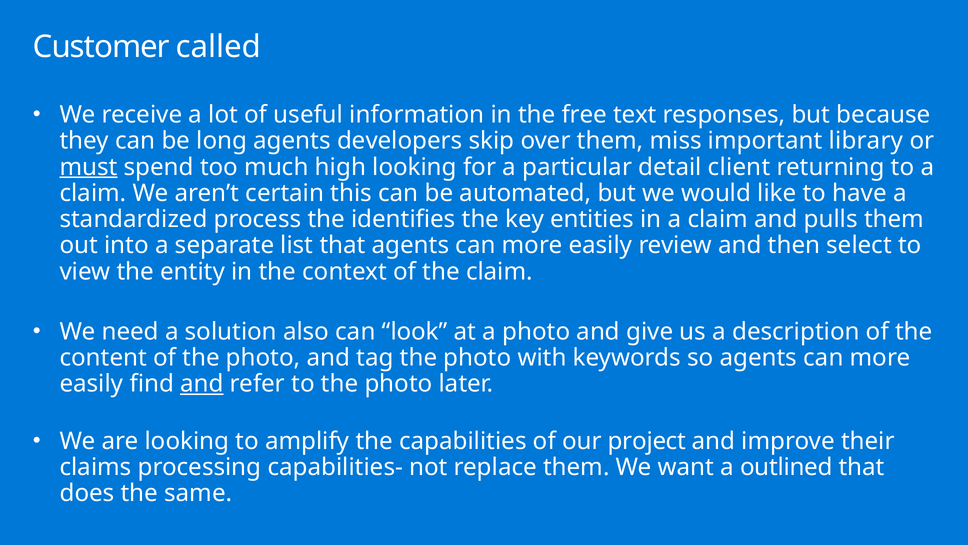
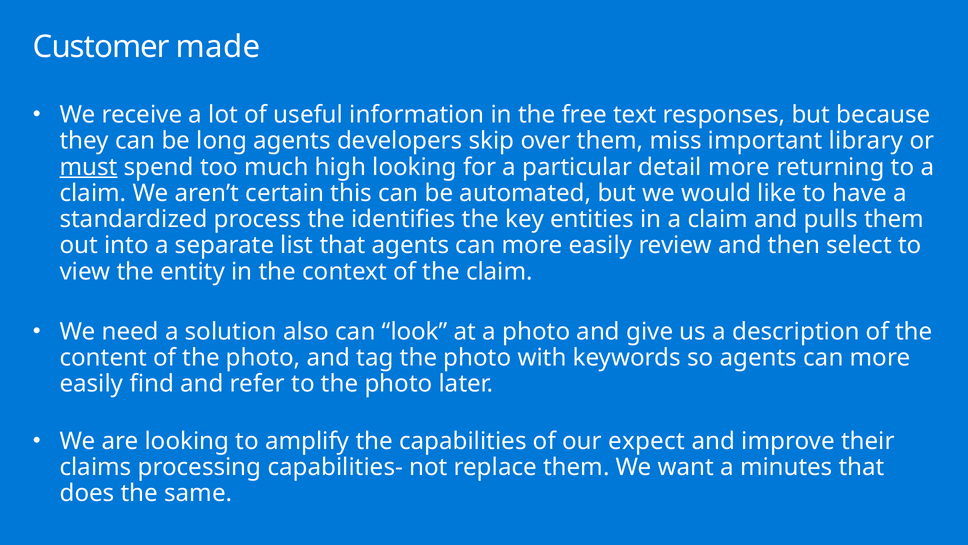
called: called -> made (218, 47)
detail client: client -> more (739, 167)
and underline: present -> none (202, 384)
project: project -> expect (647, 441)
outlined: outlined -> minutes (786, 467)
